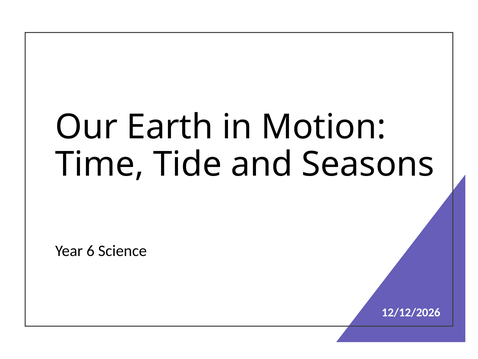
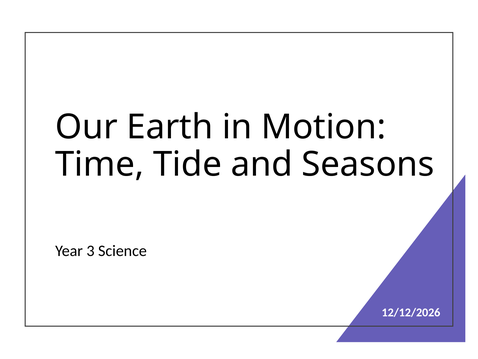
6: 6 -> 3 (91, 250)
